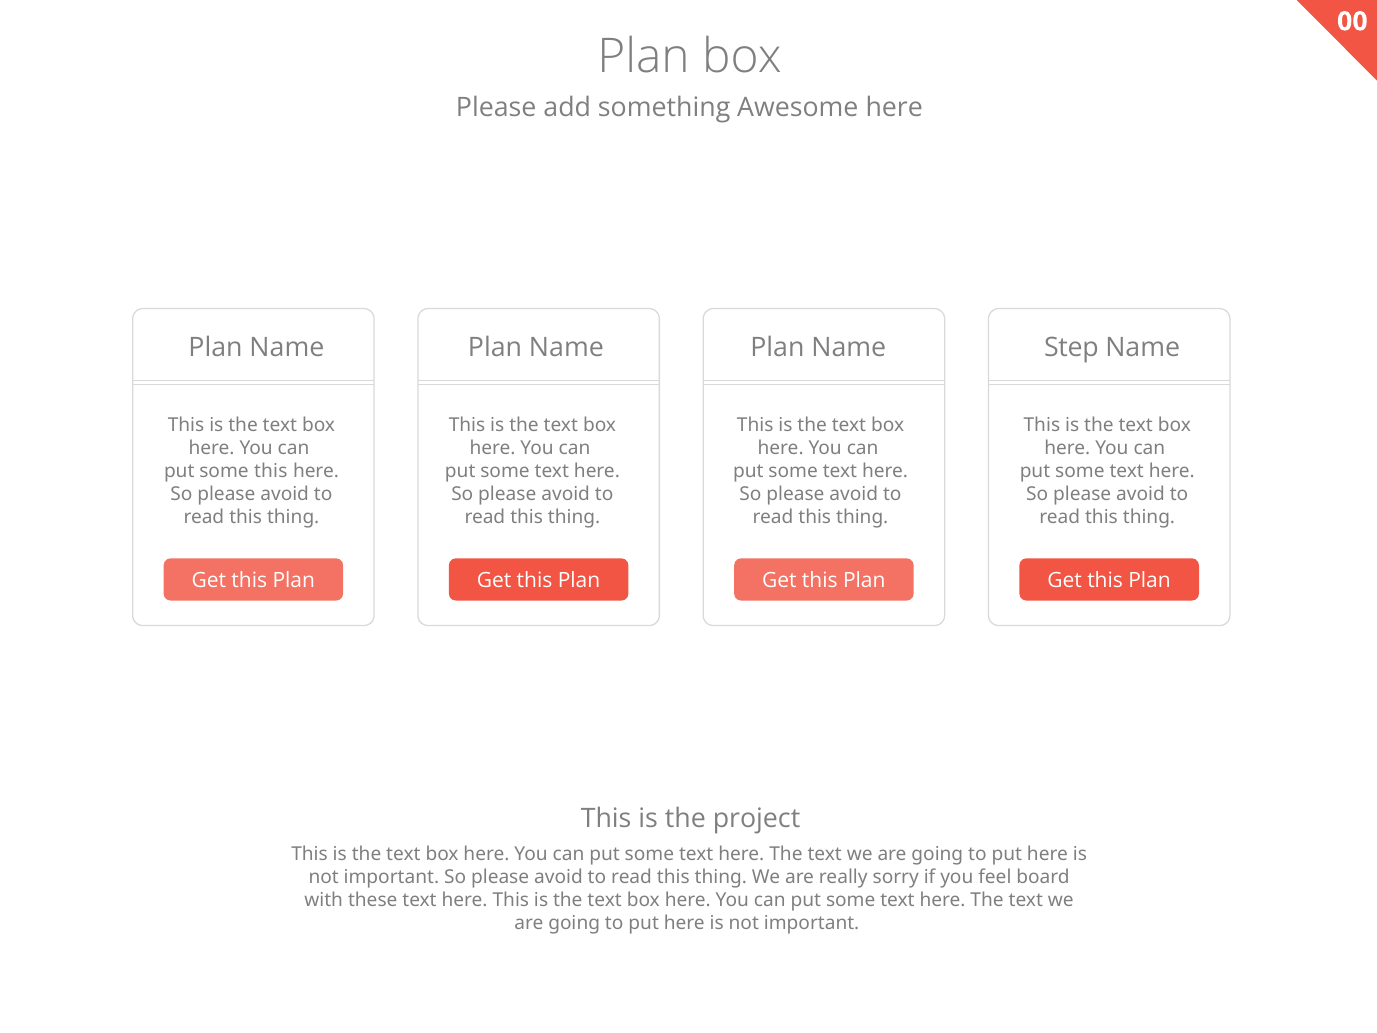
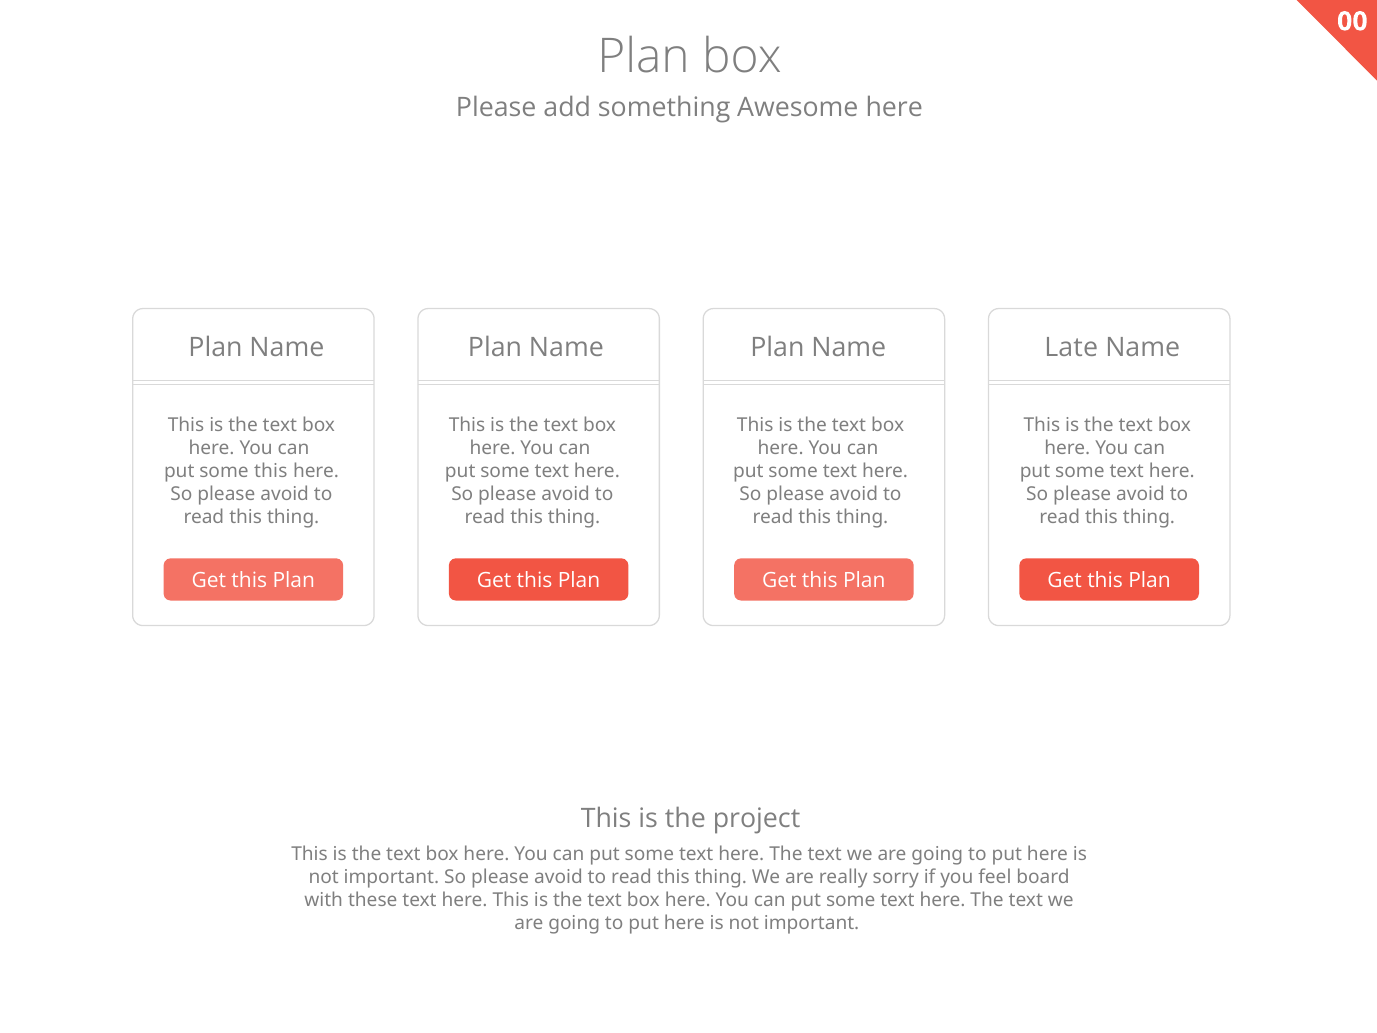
Step: Step -> Late (1071, 347)
